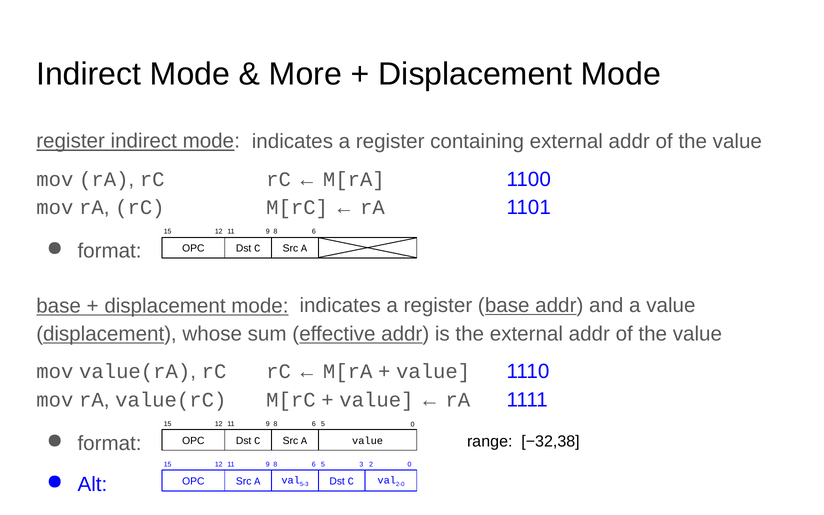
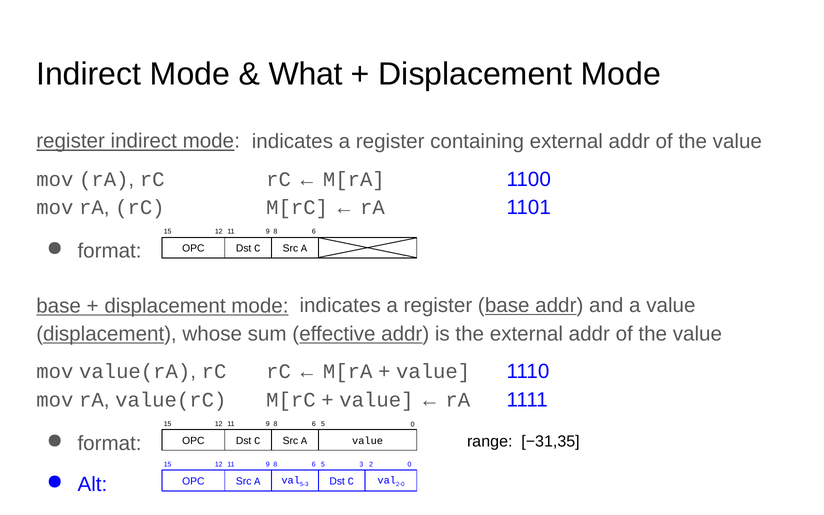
More: More -> What (306, 74)
−32,38: −32,38 -> −31,35 (550, 442)
